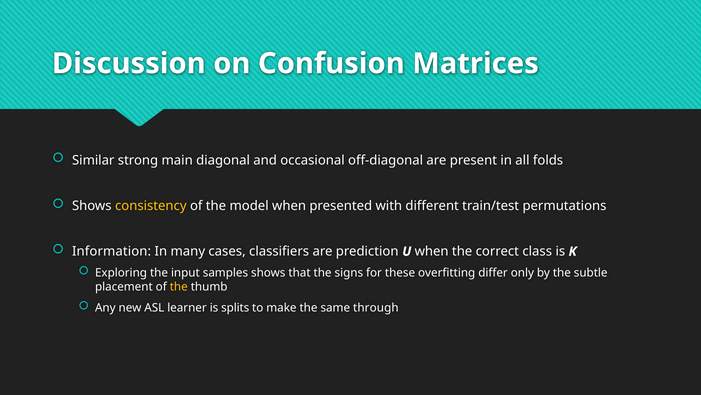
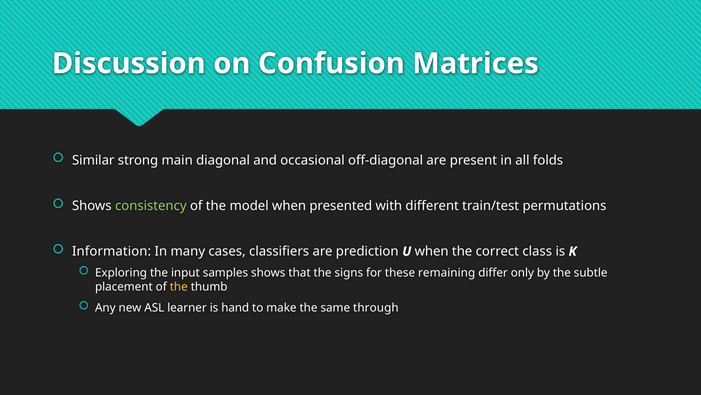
consistency colour: yellow -> light green (151, 205)
overfitting: overfitting -> remaining (447, 273)
splits: splits -> hand (235, 307)
